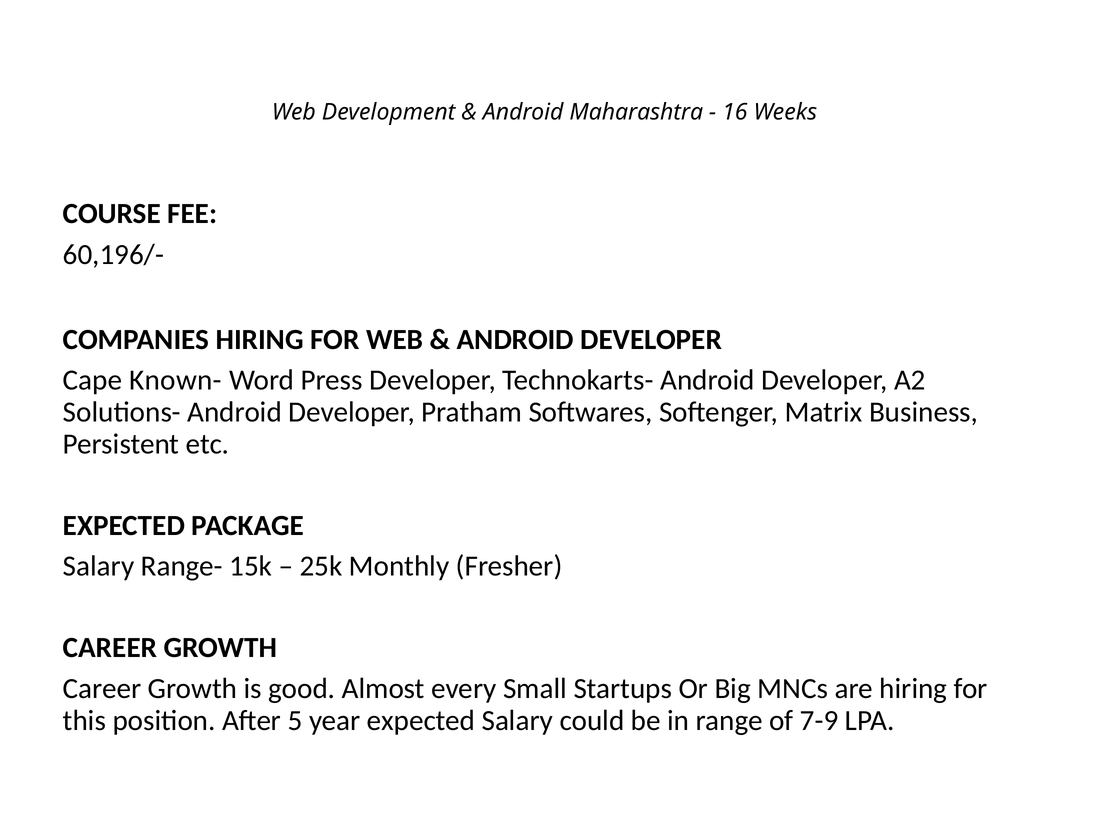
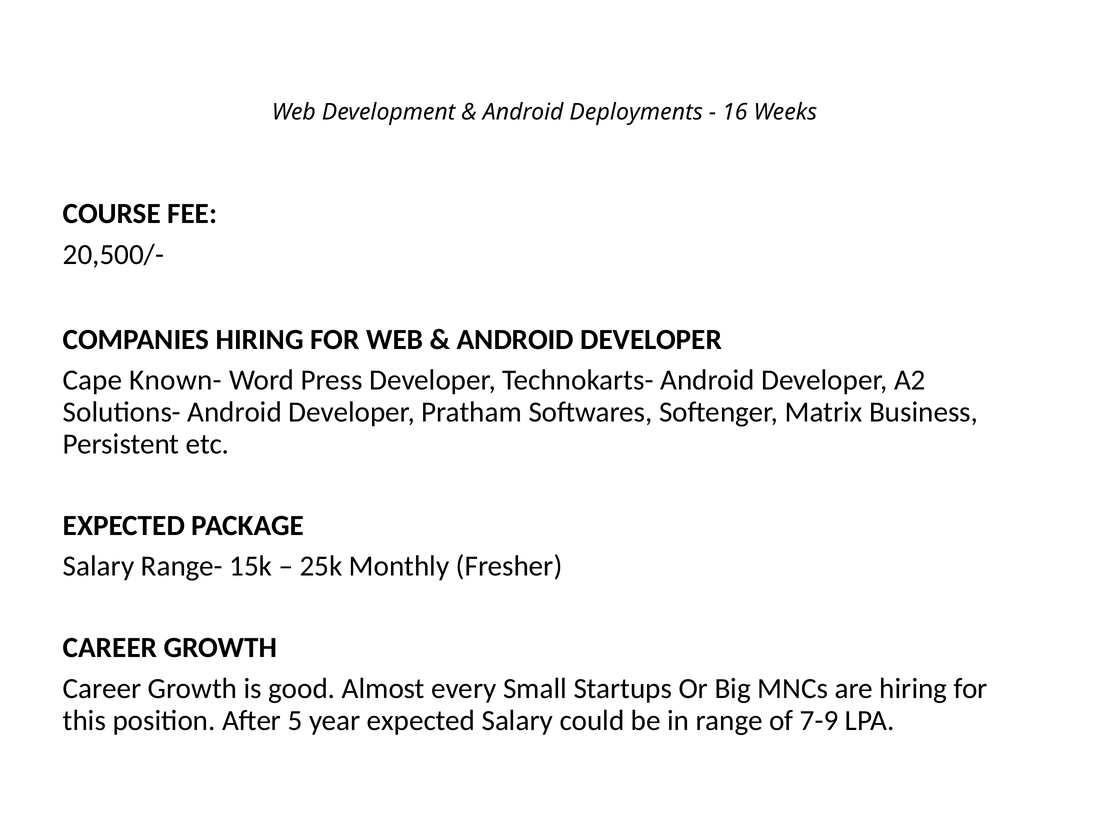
Maharashtra: Maharashtra -> Deployments (636, 112)
60,196/-: 60,196/- -> 20,500/- (114, 255)
